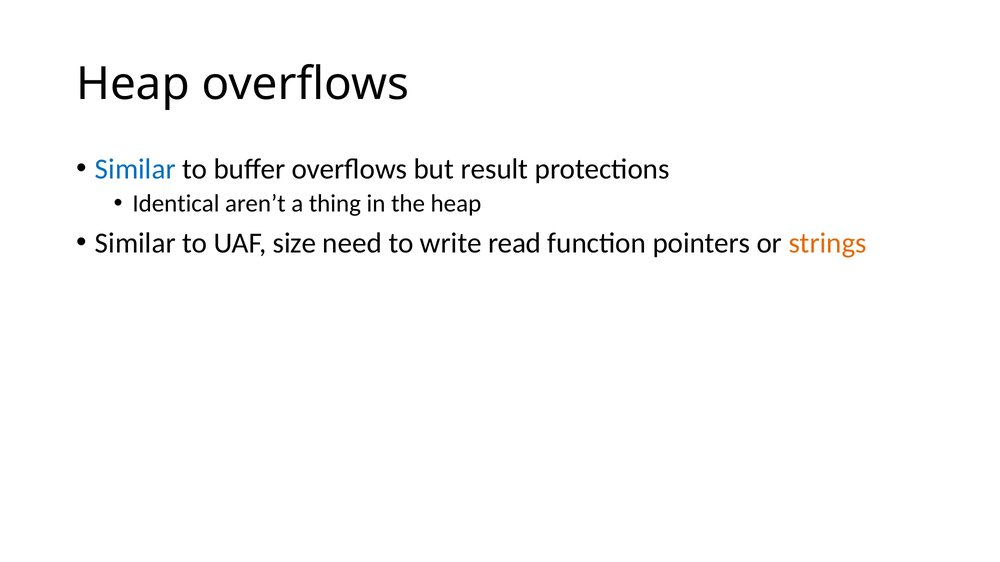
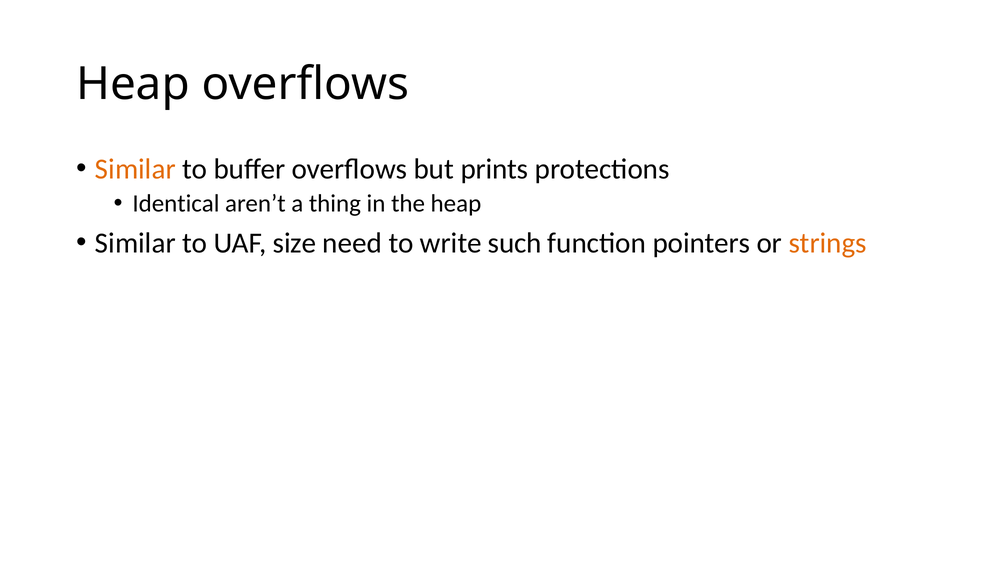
Similar colour: blue -> orange (135, 169)
result: result -> prints (494, 169)
read: read -> such (515, 243)
